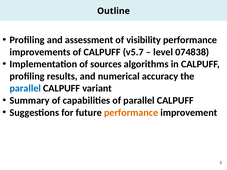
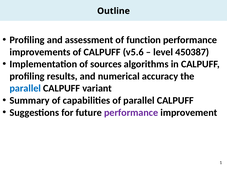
visibility: visibility -> function (144, 40)
v5.7: v5.7 -> v5.6 (133, 52)
074838: 074838 -> 450387 (192, 52)
performance colour: orange -> purple (131, 113)
